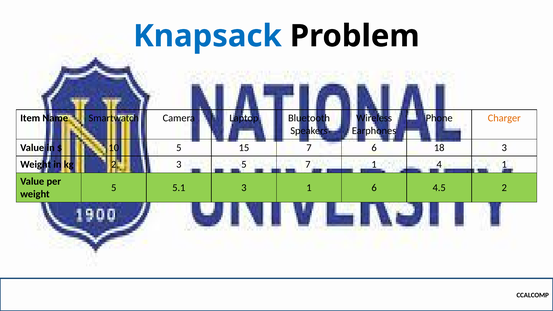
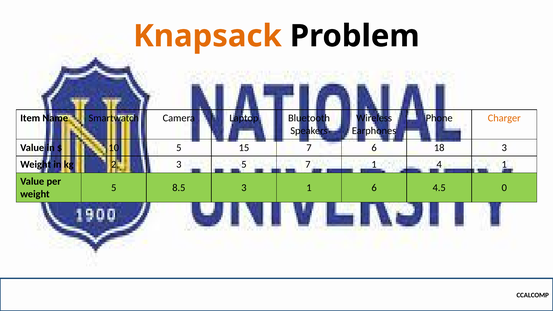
Knapsack colour: blue -> orange (207, 36)
5.1: 5.1 -> 8.5 (179, 188)
4.5 2: 2 -> 0 (504, 188)
